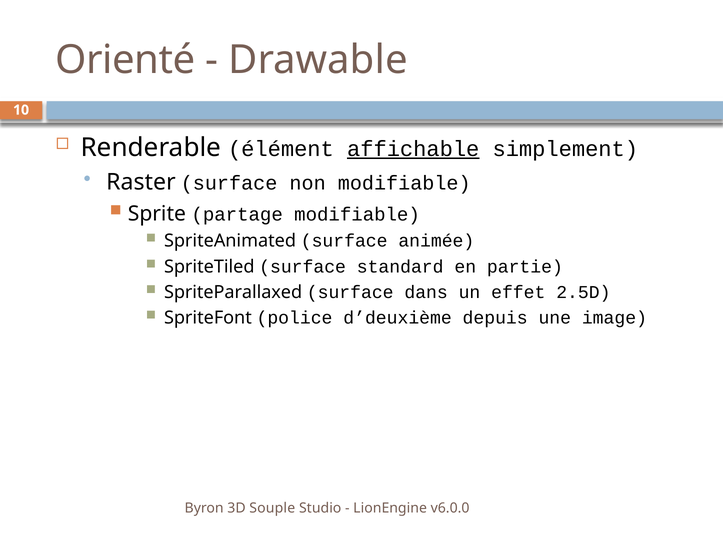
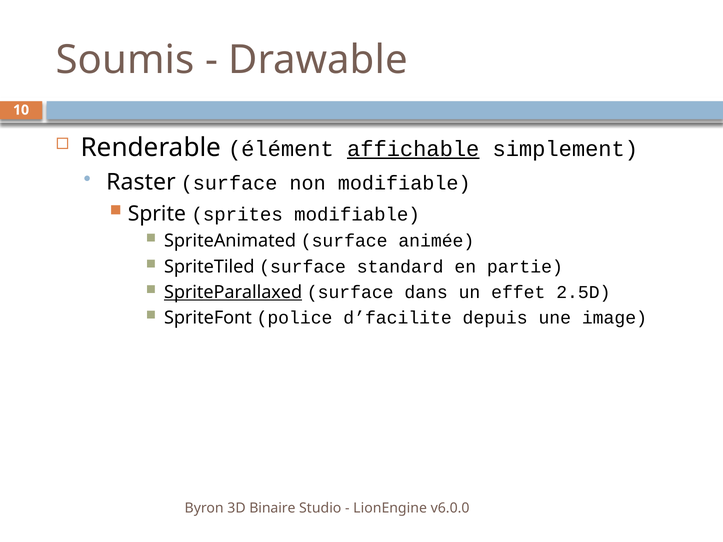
Orienté: Orienté -> Soumis (125, 60)
partage: partage -> sprites (237, 214)
SpriteParallaxed underline: none -> present (233, 292)
d’deuxième: d’deuxième -> d’facilite (398, 318)
Souple: Souple -> Binaire (272, 508)
